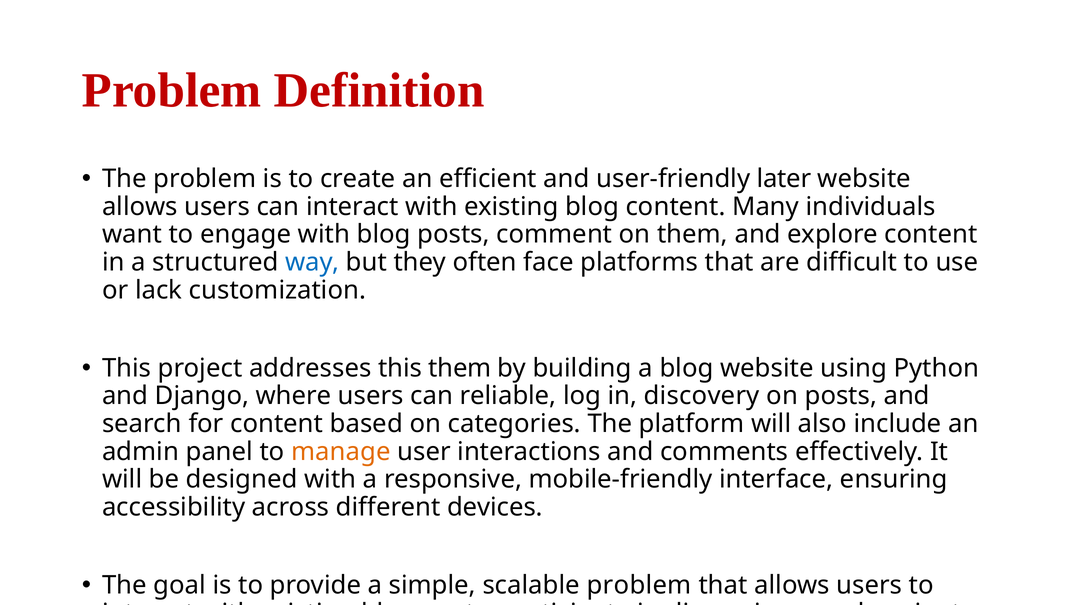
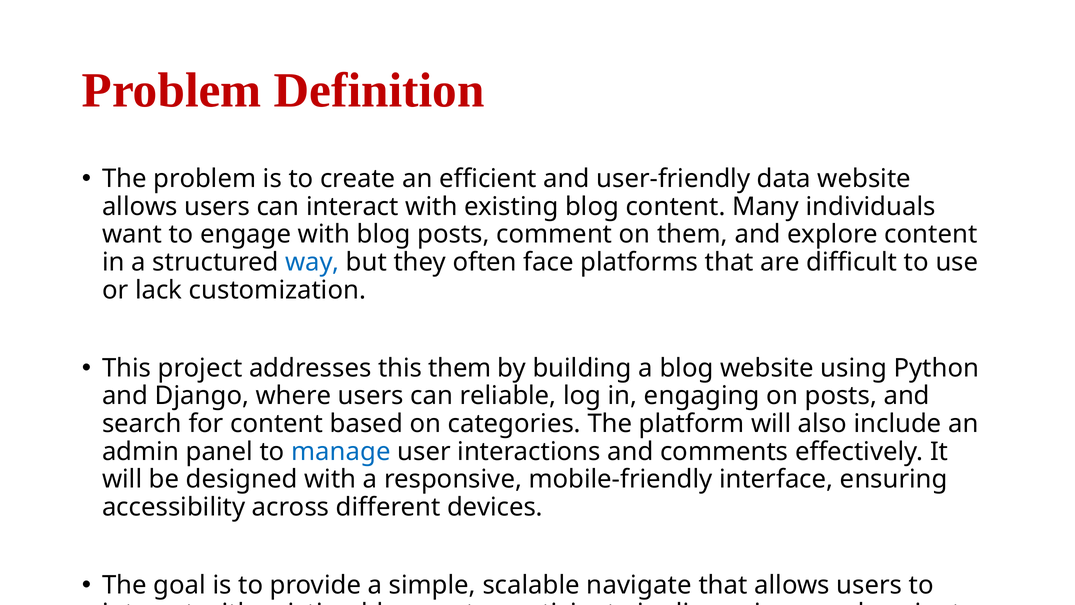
later: later -> data (784, 179)
in discovery: discovery -> engaging (702, 396)
manage colour: orange -> blue (341, 451)
scalable problem: problem -> navigate (639, 585)
